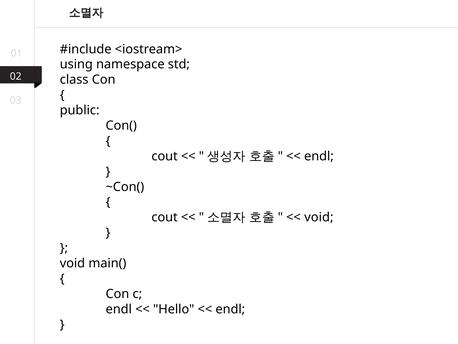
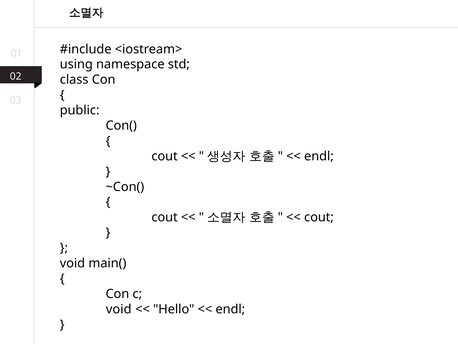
void: void -> cout (319, 217)
endl: endl -> void (119, 309)
